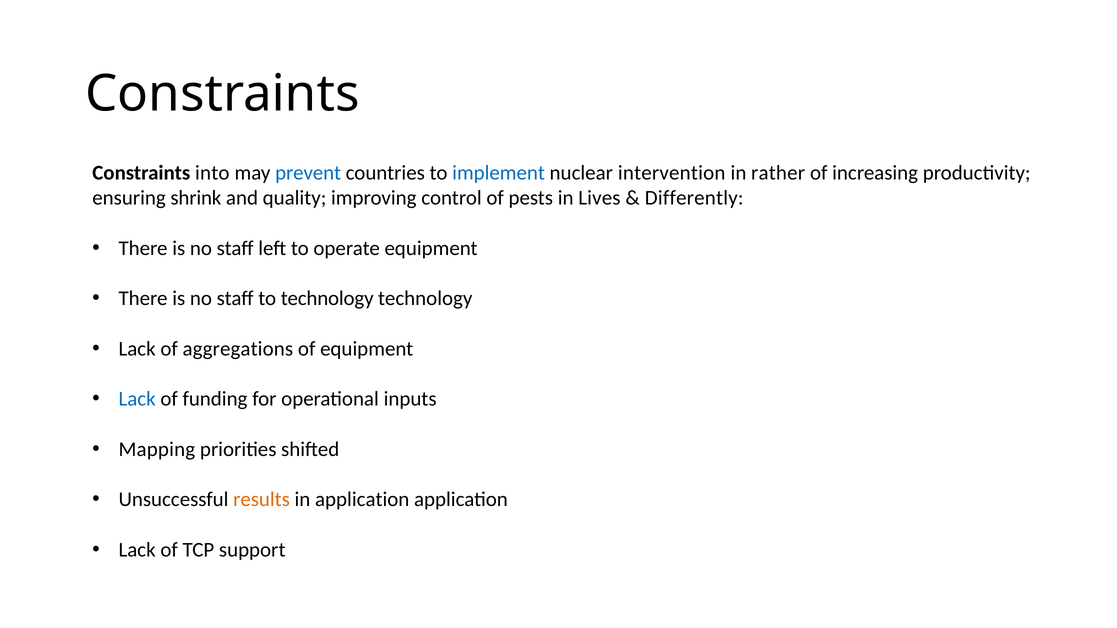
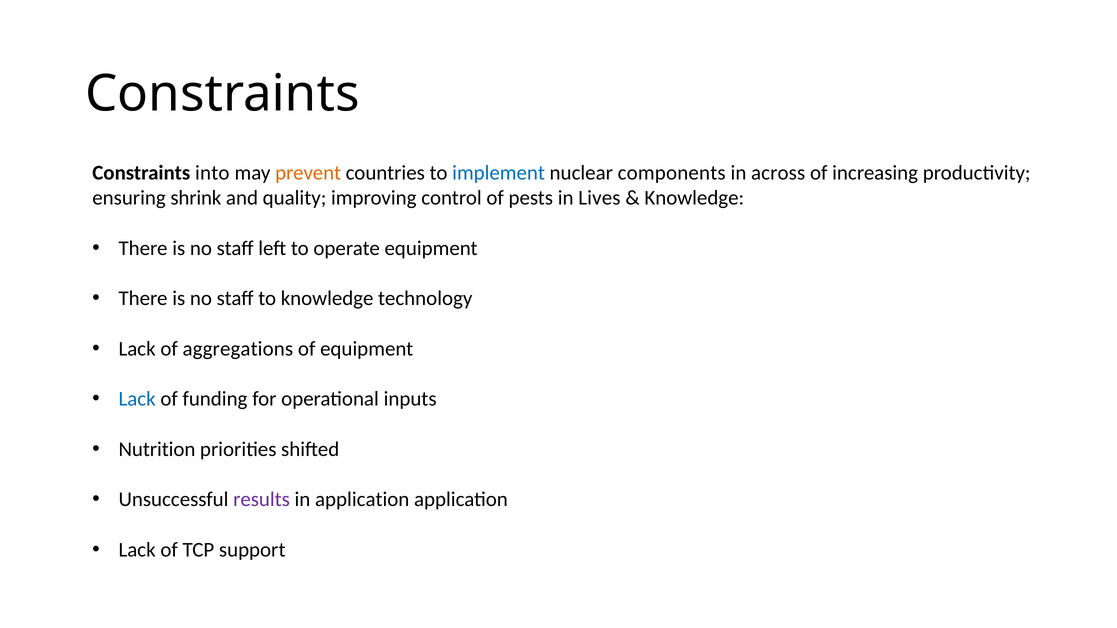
prevent colour: blue -> orange (308, 173)
intervention: intervention -> components (672, 173)
rather: rather -> across (778, 173)
Differently: Differently -> Knowledge (694, 198)
to technology: technology -> knowledge (327, 299)
Mapping: Mapping -> Nutrition (157, 449)
results colour: orange -> purple (262, 500)
